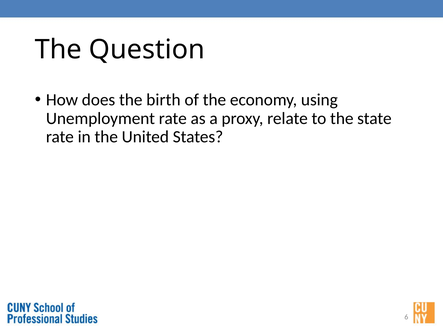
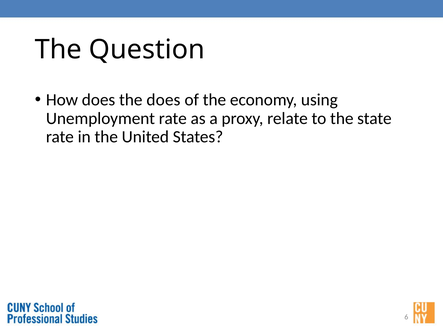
the birth: birth -> does (163, 100)
